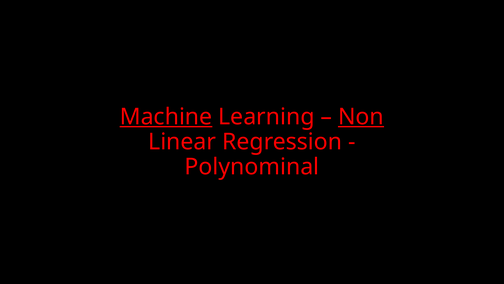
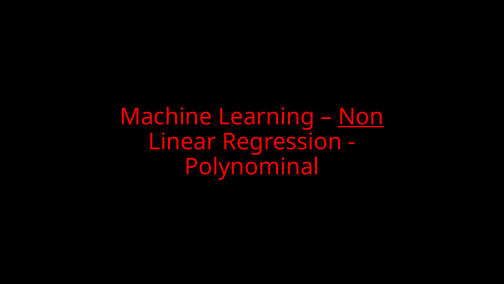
Machine underline: present -> none (166, 117)
